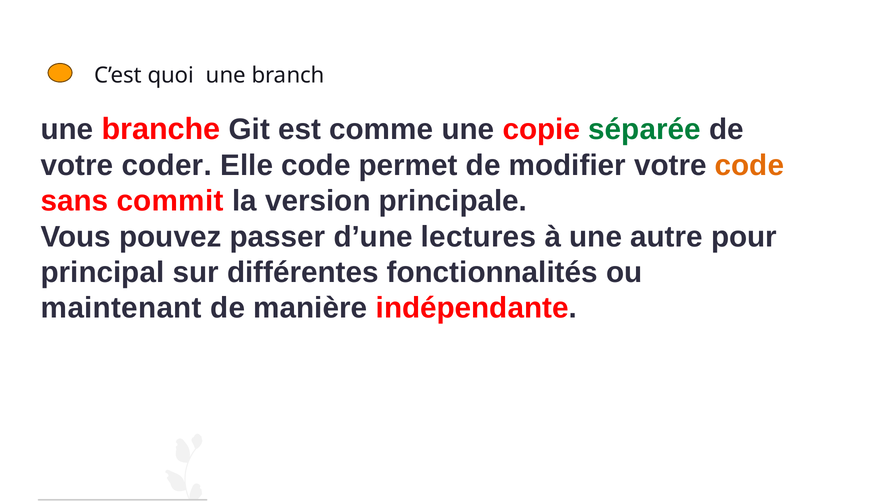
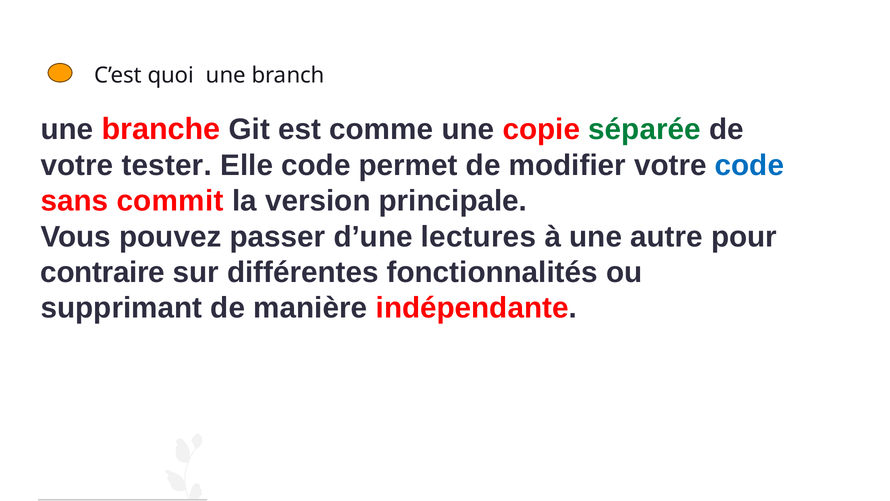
coder: coder -> tester (167, 165)
code colour: orange -> blue (749, 165)
principal: principal -> contraire (103, 272)
maintenant: maintenant -> supprimant (121, 308)
